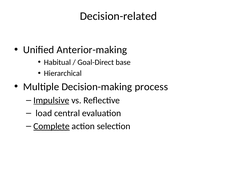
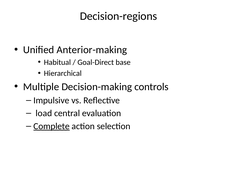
Decision-related: Decision-related -> Decision-regions (118, 16)
process: process -> controls (151, 87)
Impulsive underline: present -> none (51, 100)
